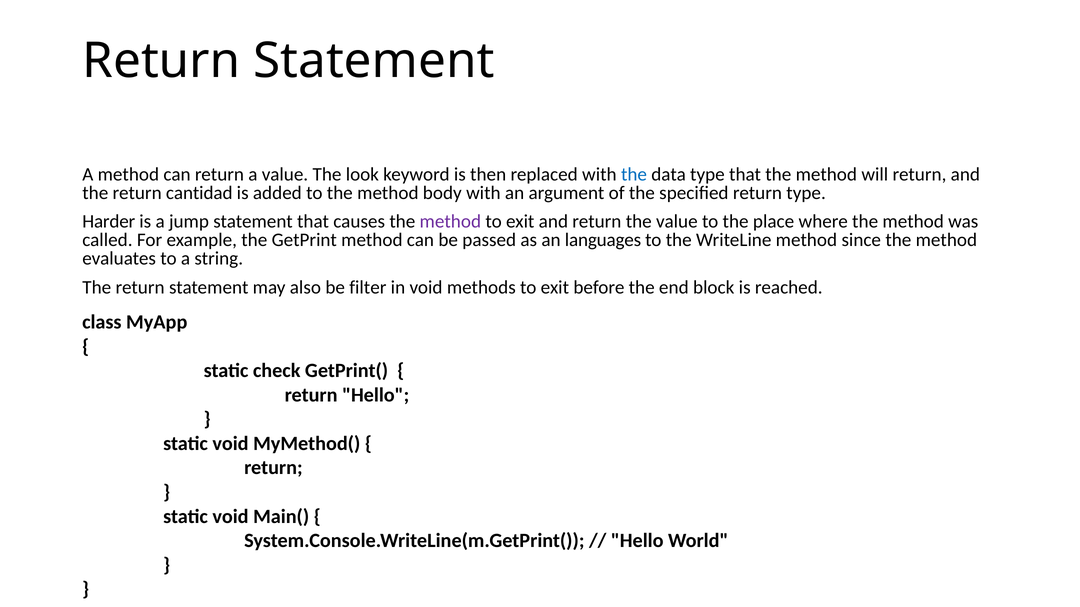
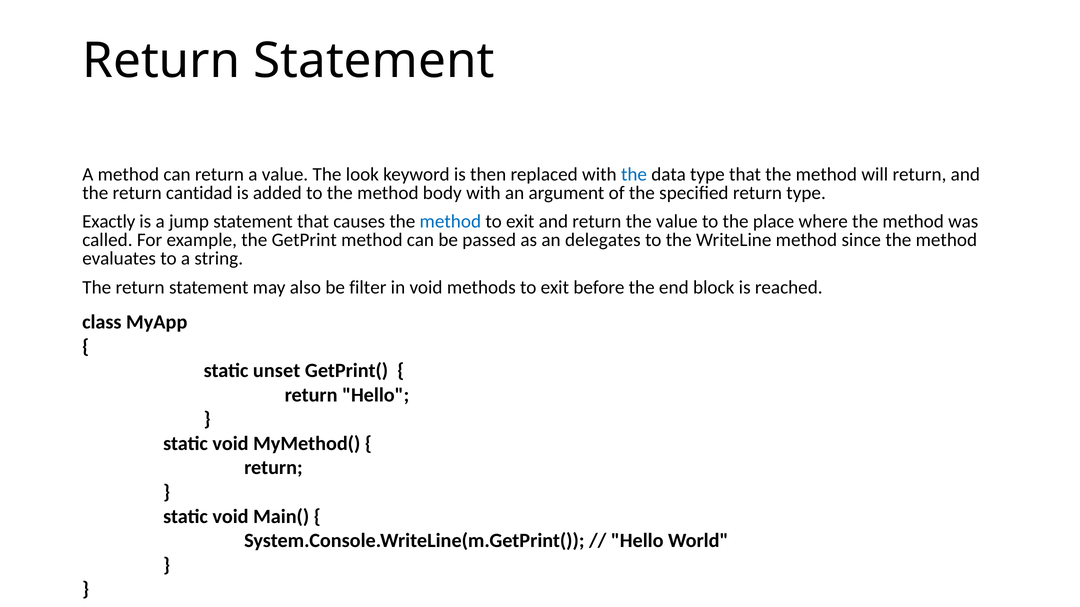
Harder: Harder -> Exactly (109, 222)
method colour: purple -> blue (450, 222)
languages: languages -> delegates (603, 240)
check: check -> unset (277, 371)
